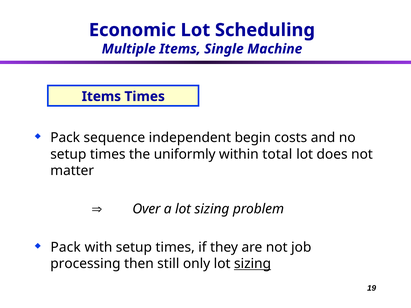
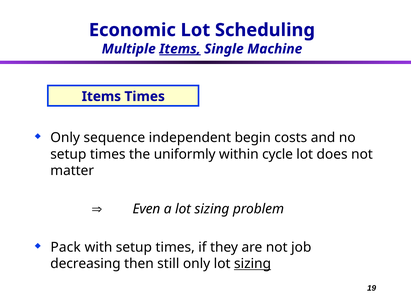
Items underline: none -> present (180, 49)
Pack: Pack -> Only (65, 138)
total: total -> cycle (278, 154)
Over: Over -> Even (146, 209)
processing: processing -> decreasing (85, 264)
